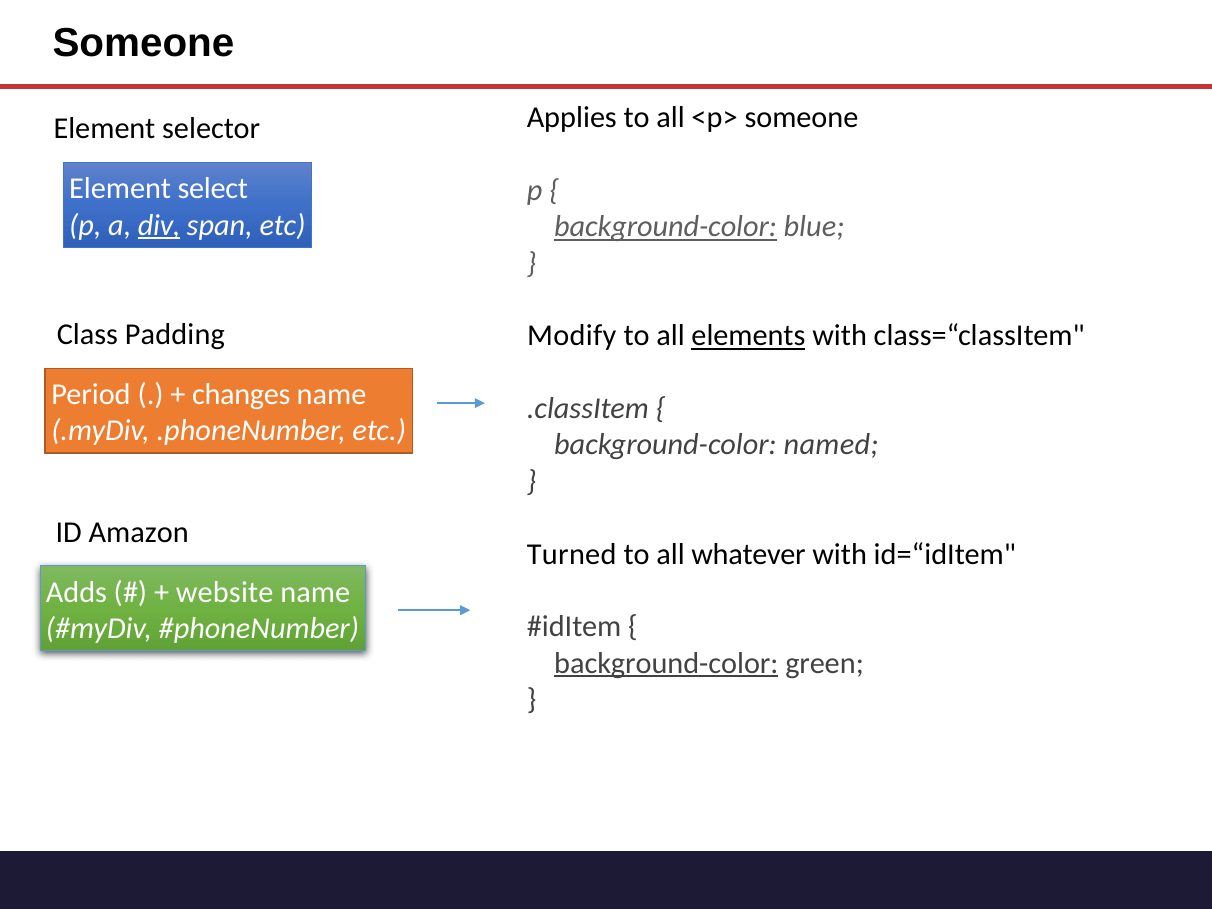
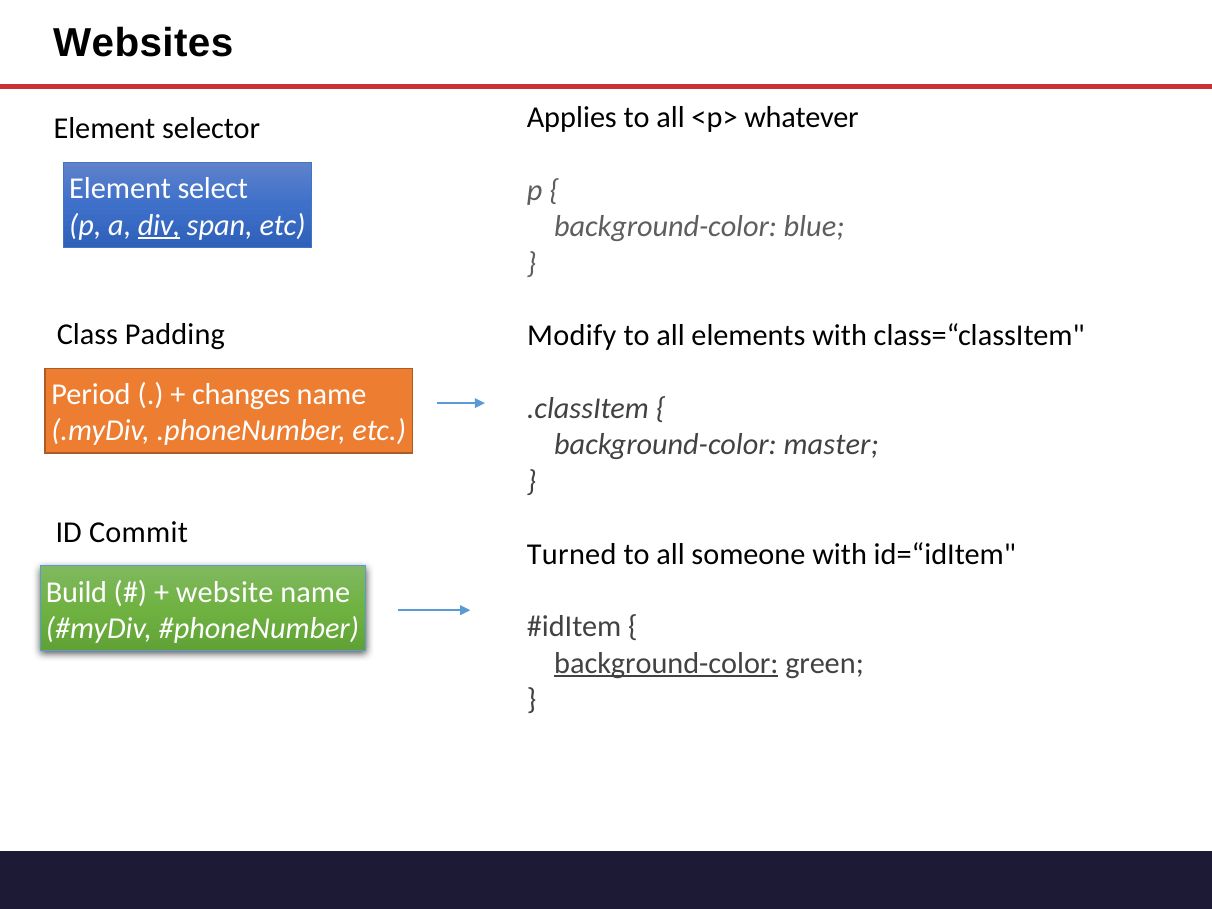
Someone: Someone -> Websites (143, 43)
<p> someone: someone -> whatever (802, 118)
background-color underline: present -> none (666, 227)
elements underline: present -> none (748, 336)
named: named -> master (831, 445)
Amazon: Amazon -> Commit (139, 533)
whatever: whatever -> someone (748, 554)
Adds: Adds -> Build (77, 592)
